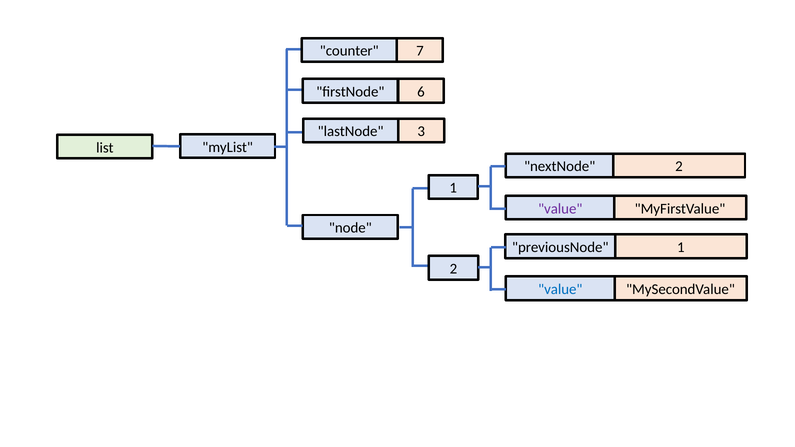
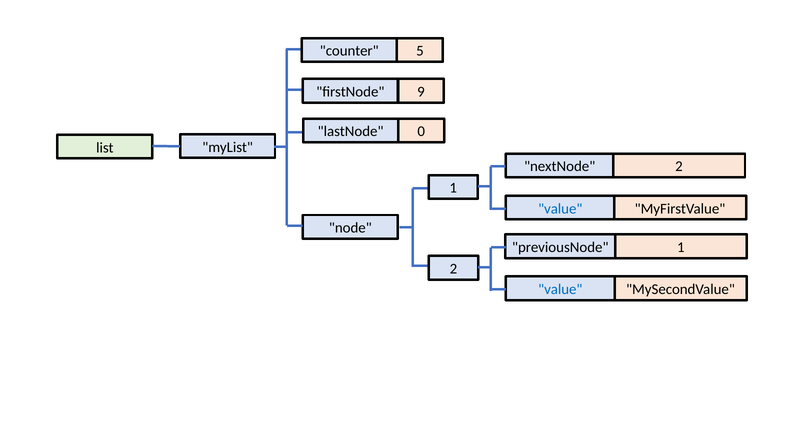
7: 7 -> 5 (420, 51)
6: 6 -> 9 (421, 92)
3: 3 -> 0 (421, 132)
value colour: purple -> blue (560, 209)
